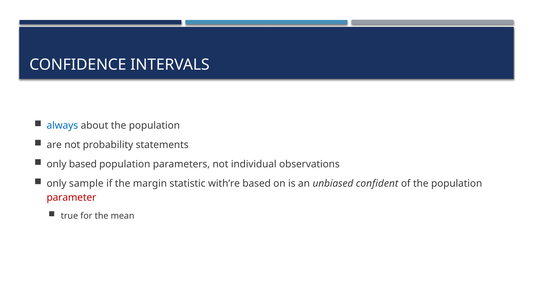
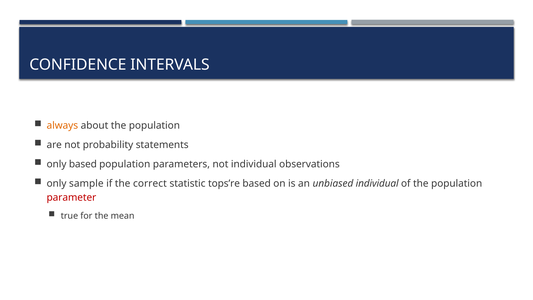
always colour: blue -> orange (62, 126)
margin: margin -> correct (150, 184)
with’re: with’re -> tops’re (224, 184)
unbiased confident: confident -> individual (377, 184)
